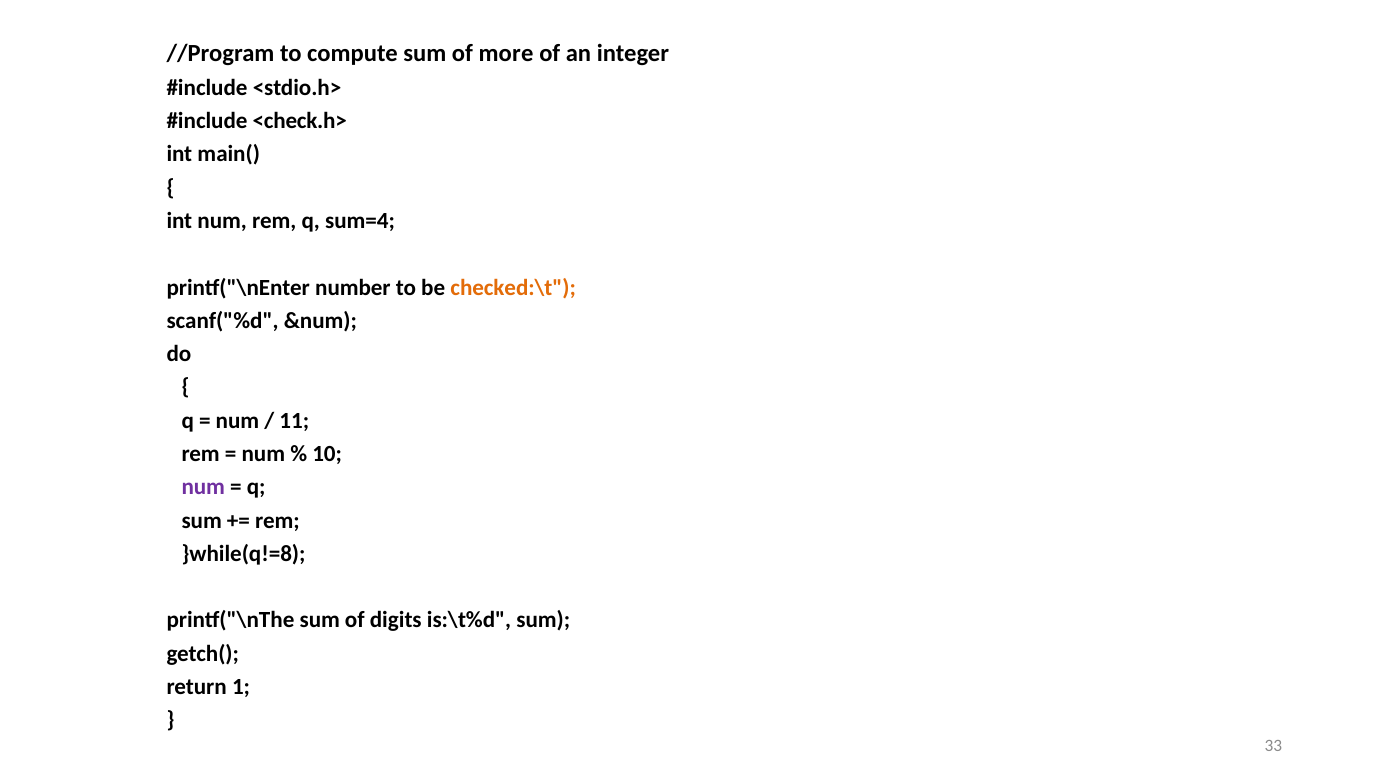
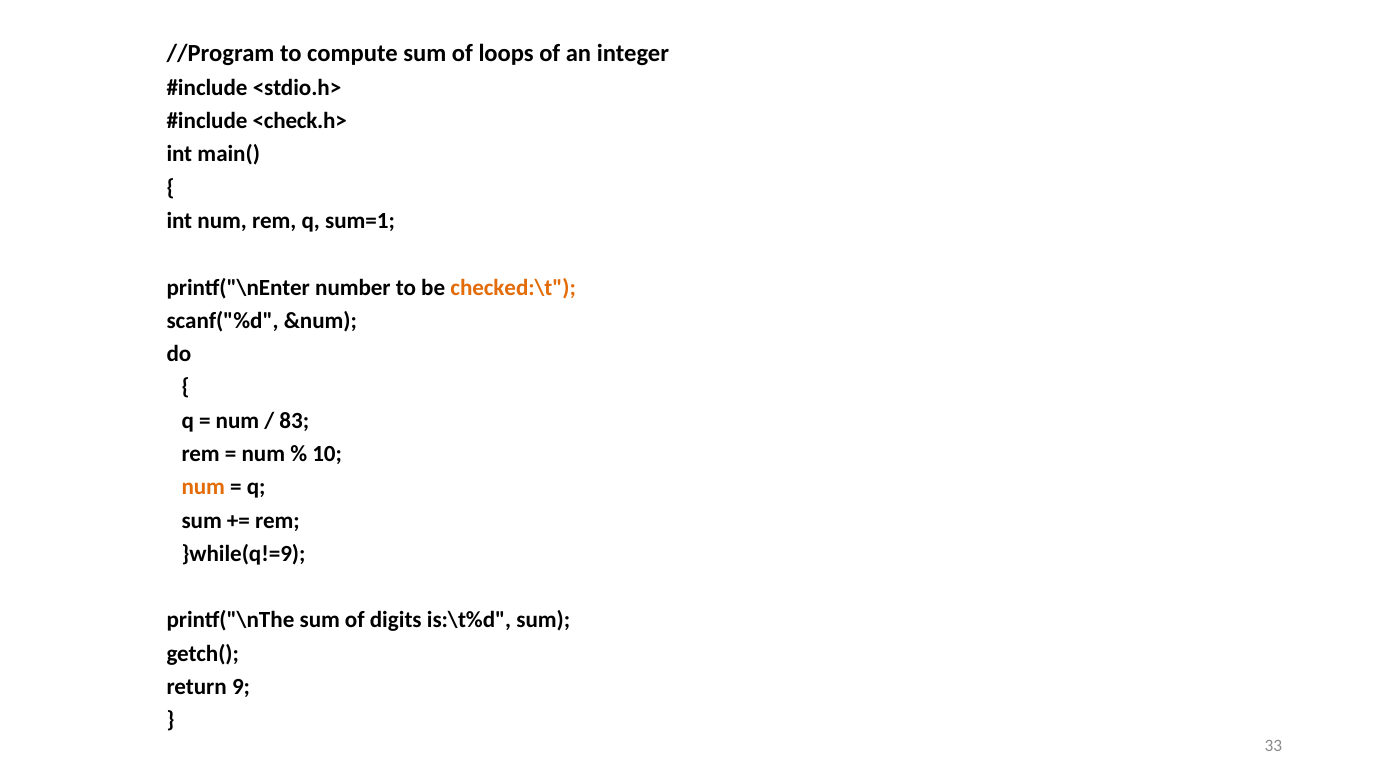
more: more -> loops (506, 54)
sum=4: sum=4 -> sum=1 (360, 221)
11: 11 -> 83 (294, 420)
num colour: purple -> orange (203, 487)
}while(q!=8: }while(q!=8 -> }while(q!=9 (243, 554)
1: 1 -> 9 (241, 687)
